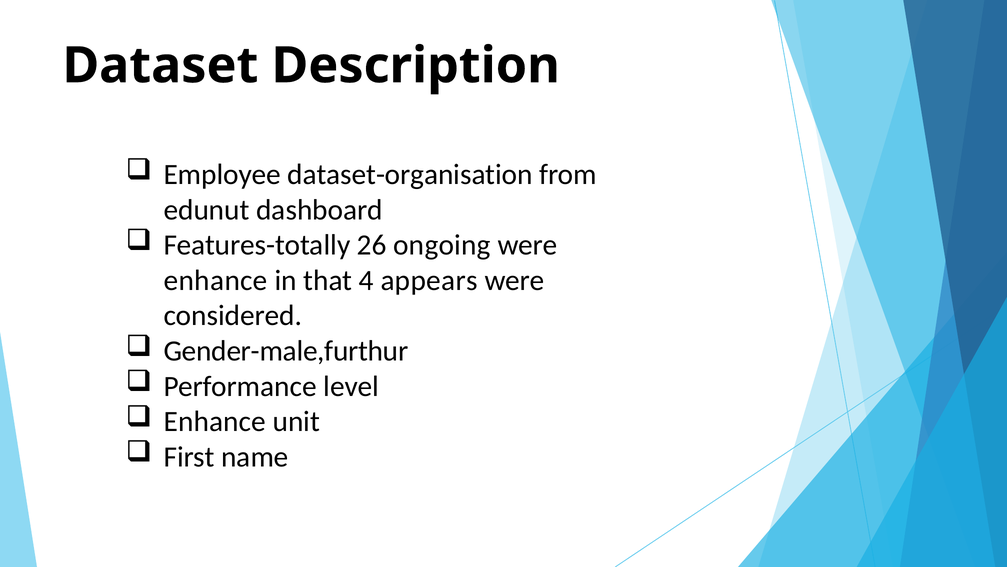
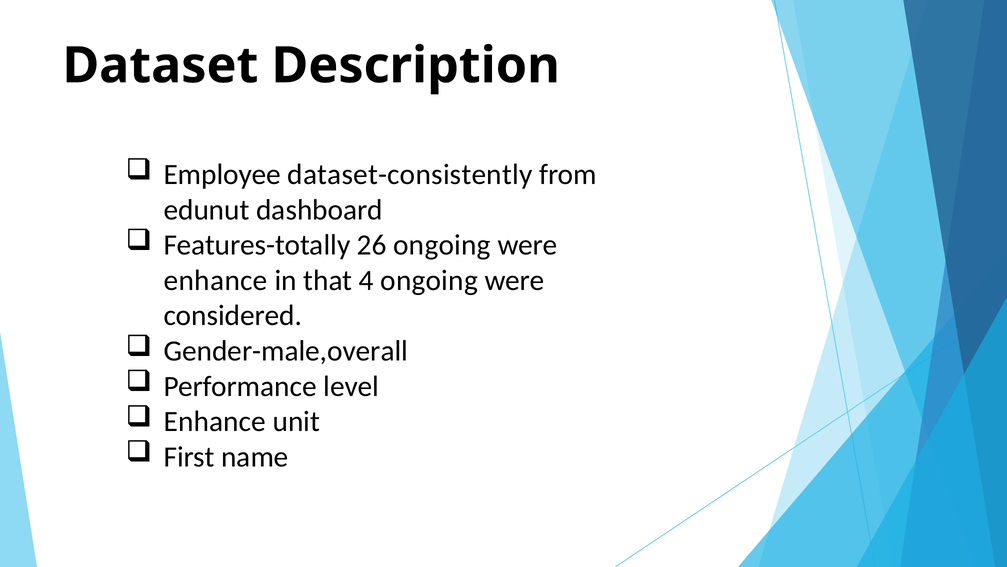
dataset-organisation: dataset-organisation -> dataset-consistently (410, 174)
4 appears: appears -> ongoing (429, 280)
Gender-male,furthur: Gender-male,furthur -> Gender-male,overall (286, 351)
